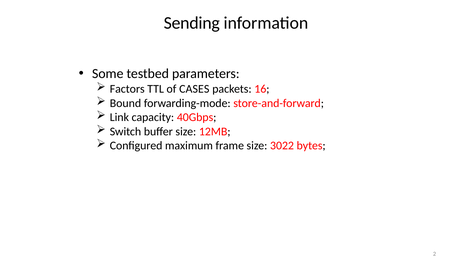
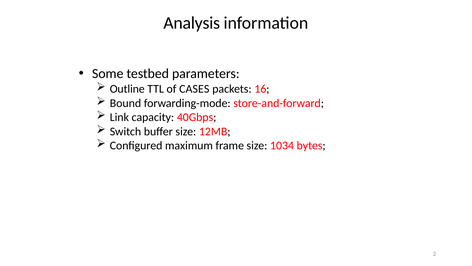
Sending: Sending -> Analysis (192, 23)
Factors: Factors -> Outline (127, 89)
3022: 3022 -> 1034 (282, 145)
